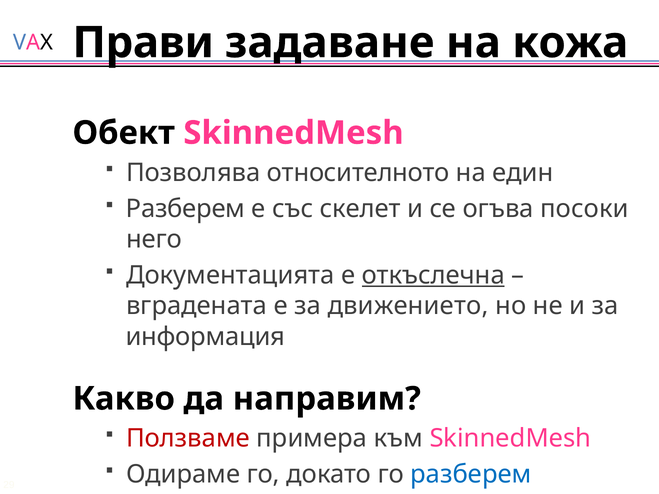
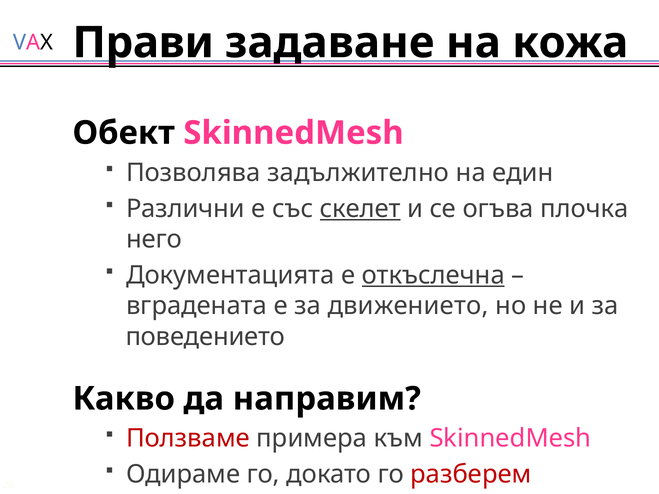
относителното: относителното -> задължително (358, 173)
Разберем: Разберем -> Различни (185, 209)
скелет underline: none -> present (360, 209)
посоки: посоки -> плочка (585, 209)
информация: информация -> поведението (205, 337)
разберем colour: blue -> red (471, 475)
